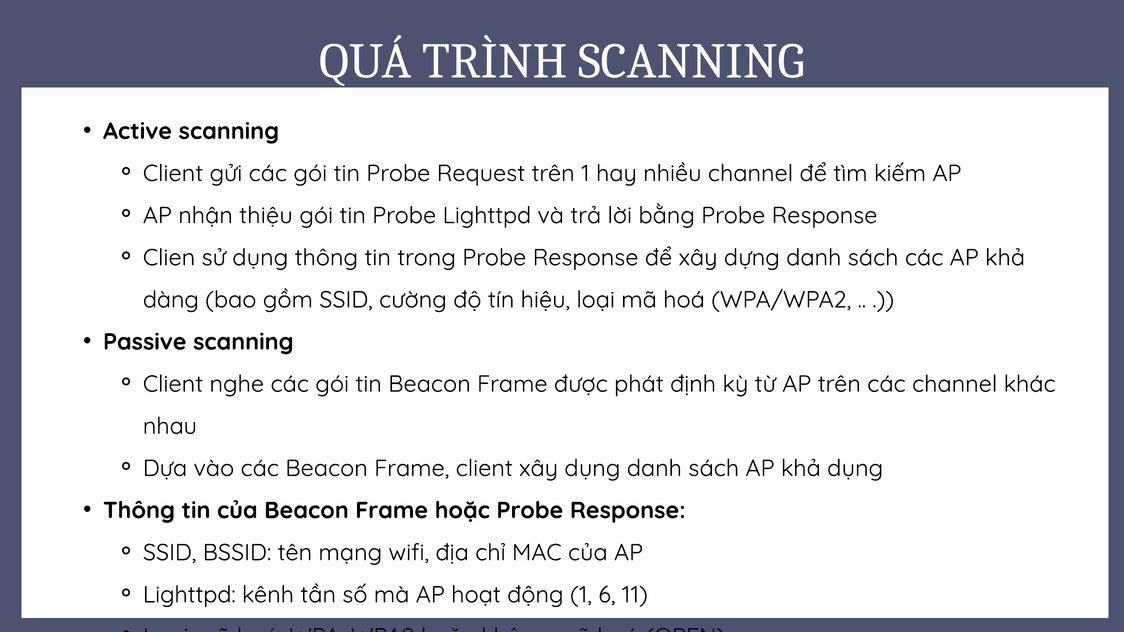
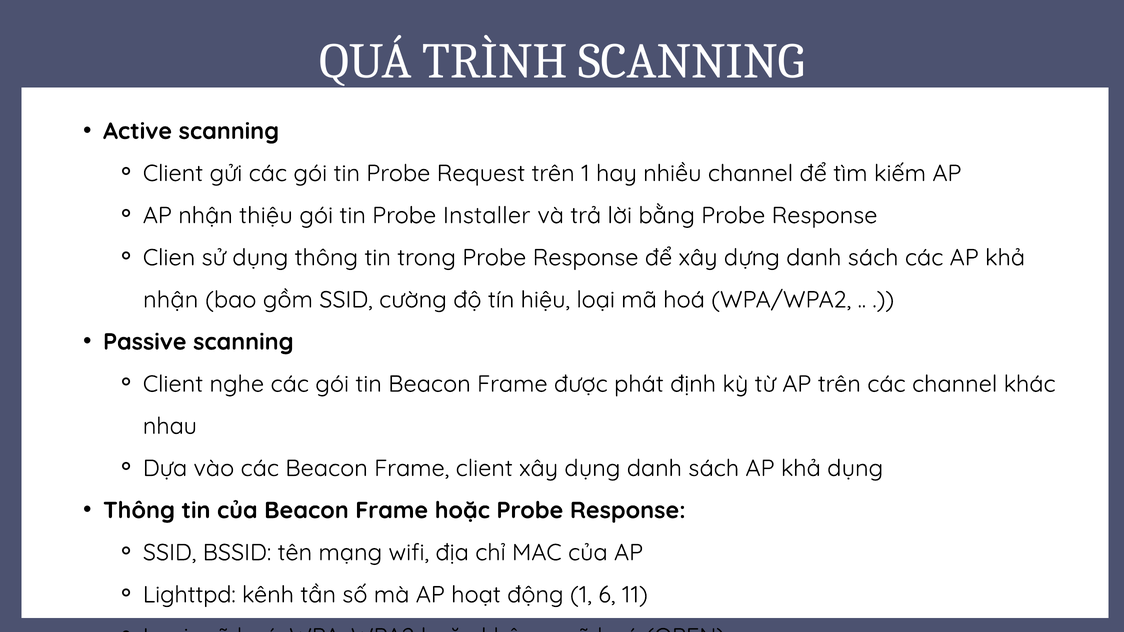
Probe Lighttpd: Lighttpd -> Installer (487, 216)
dàng: dàng -> nhận (171, 300)
